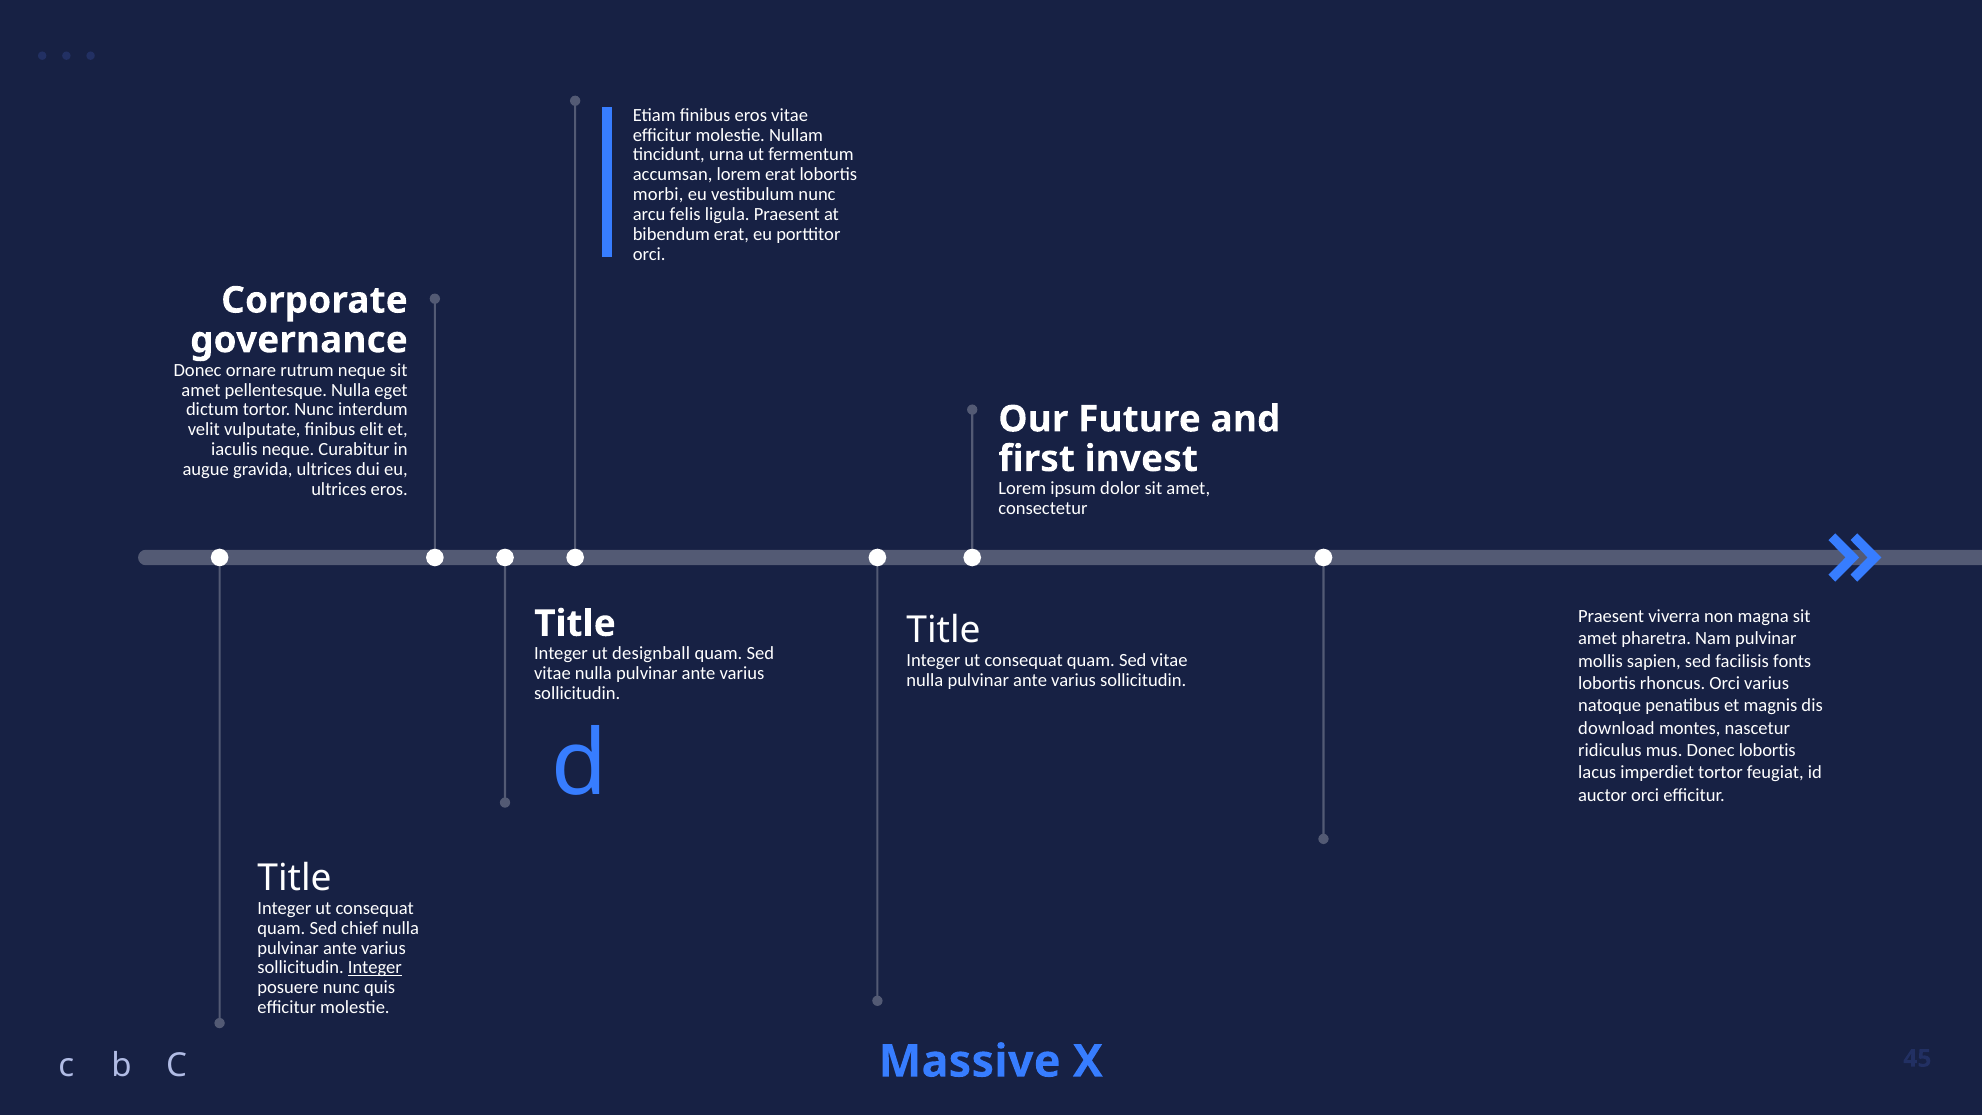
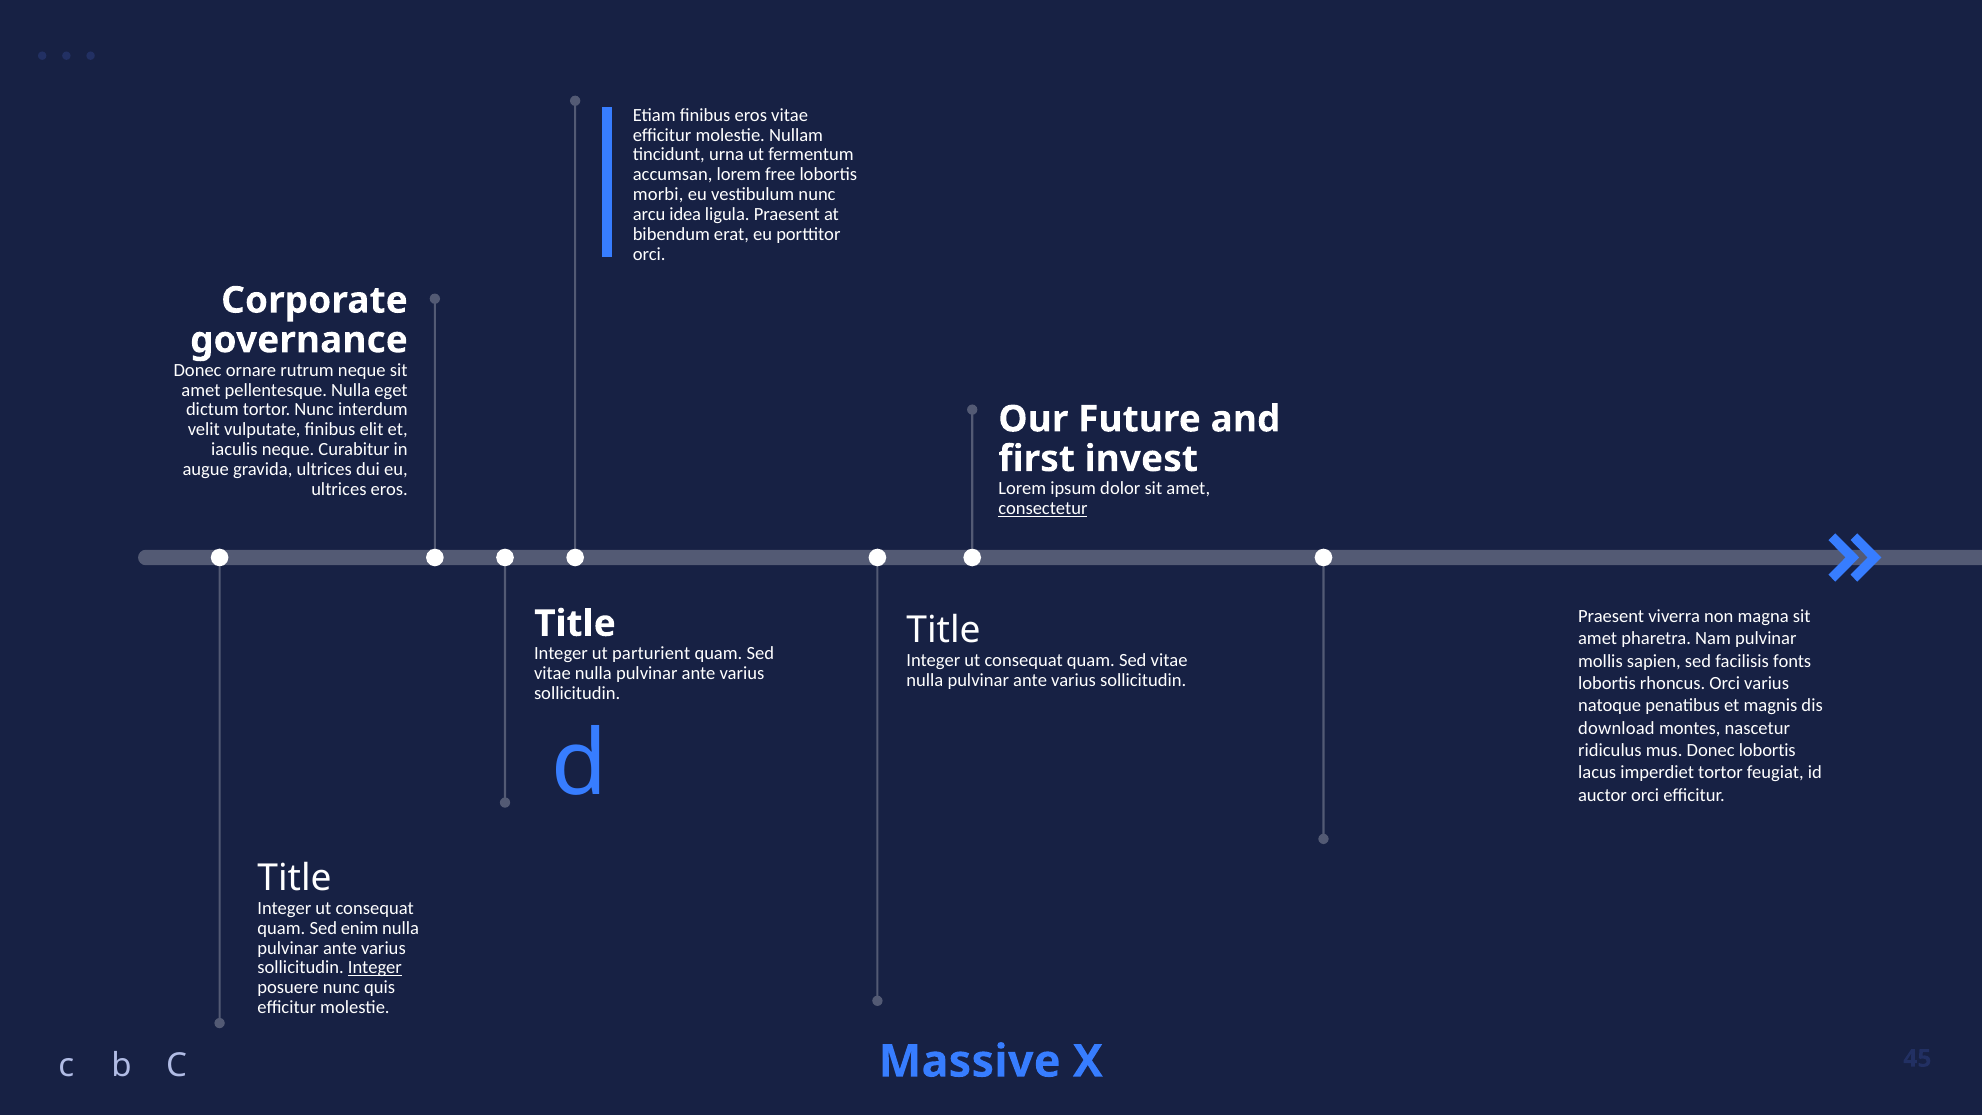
lorem erat: erat -> free (780, 175)
felis: felis -> idea (685, 214)
consectetur underline: none -> present (1043, 509)
designball: designball -> parturient (651, 653)
chief: chief -> enim (360, 928)
